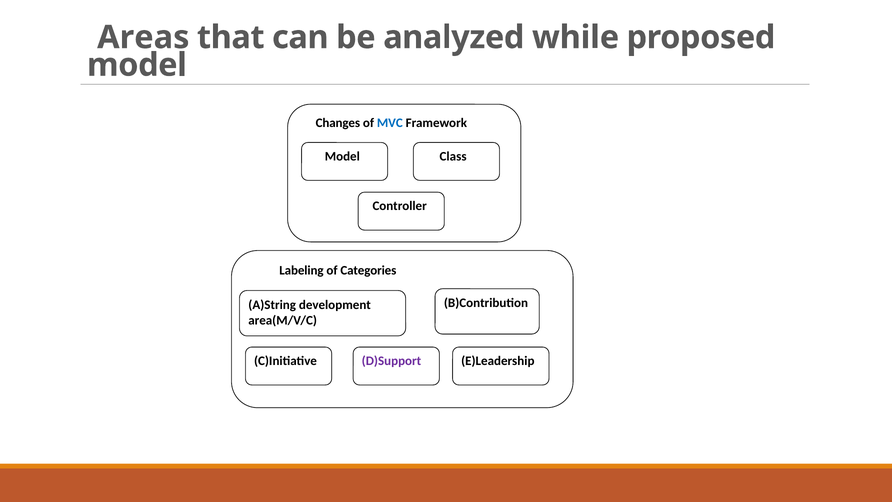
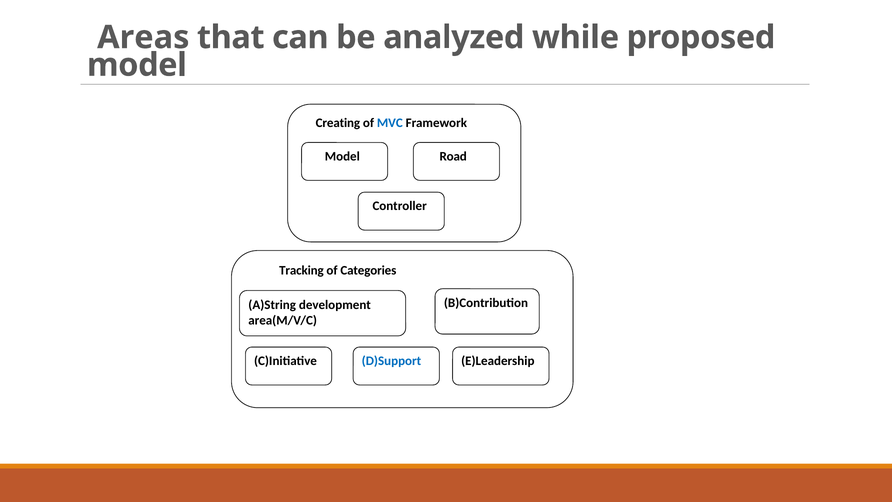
Changes: Changes -> Creating (338, 123)
Class: Class -> Road (453, 156)
Labeling: Labeling -> Tracking (301, 270)
D)Support colour: purple -> blue (391, 361)
